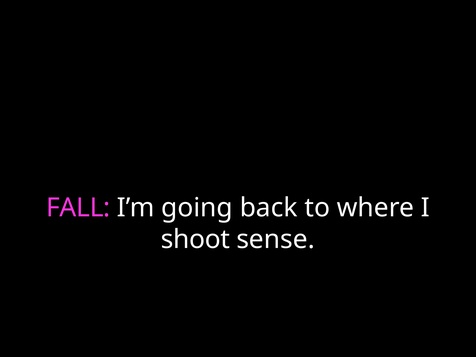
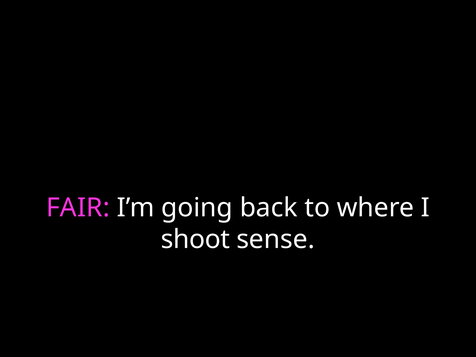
FALL: FALL -> FAIR (78, 208)
